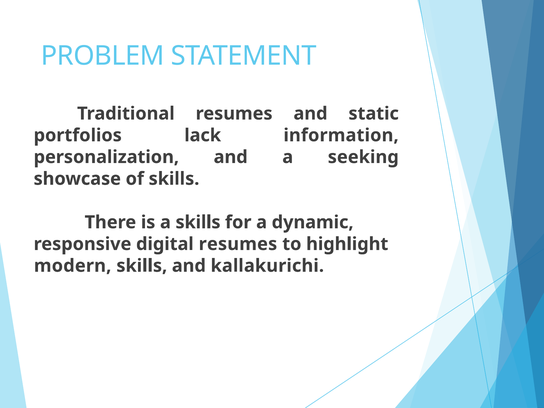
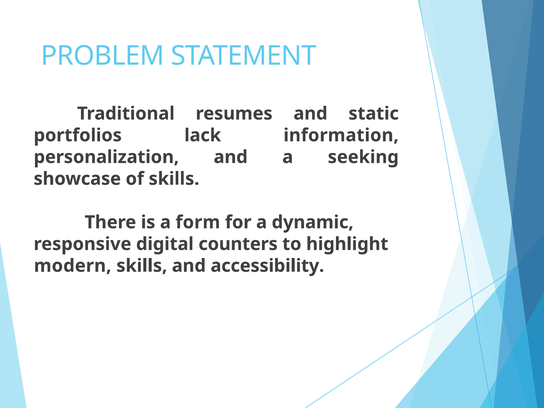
a skills: skills -> form (198, 222)
digital resumes: resumes -> counters (238, 244)
kallakurichi: kallakurichi -> accessibility (267, 266)
